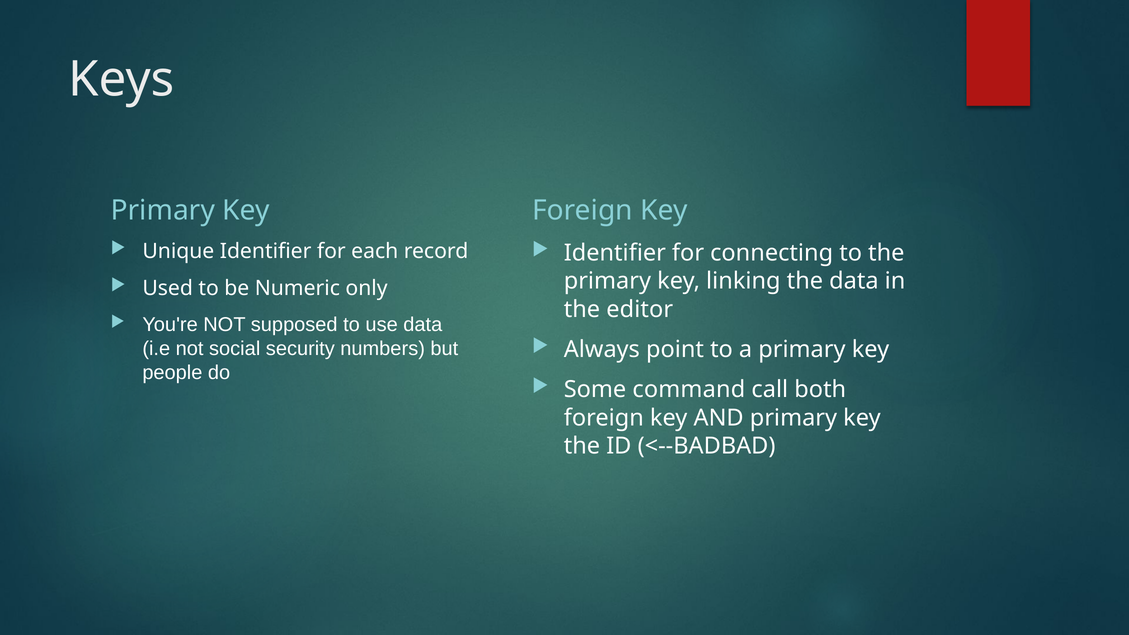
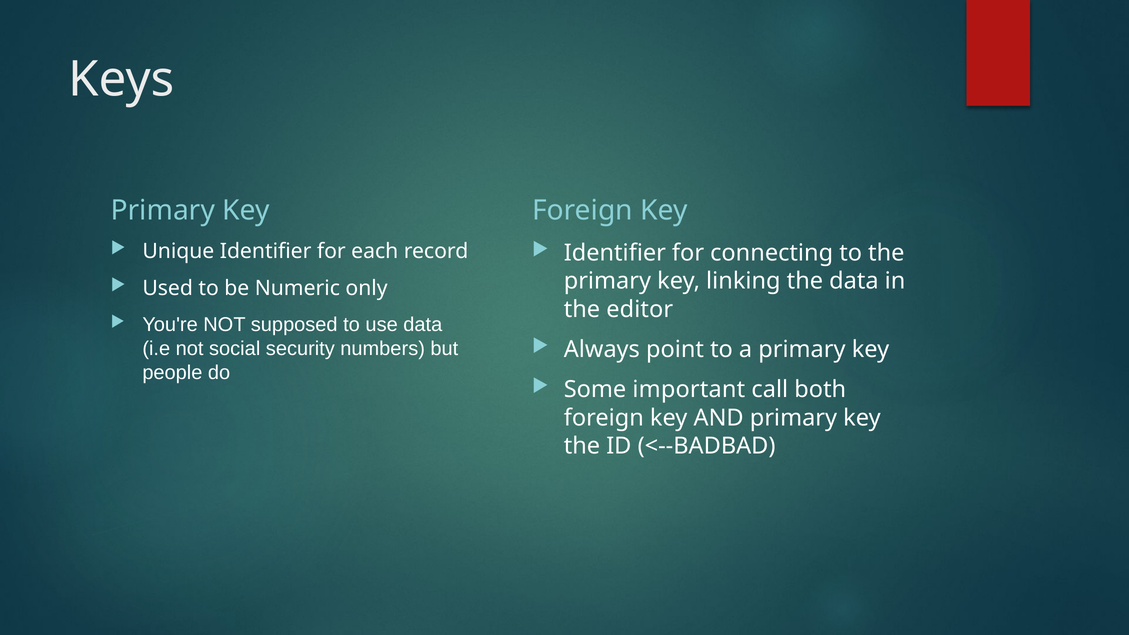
command: command -> important (689, 390)
